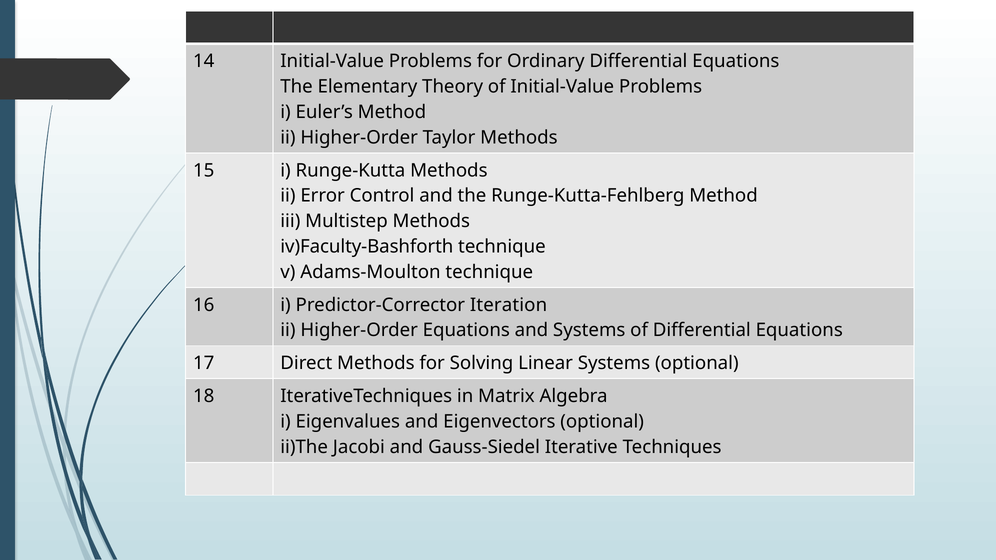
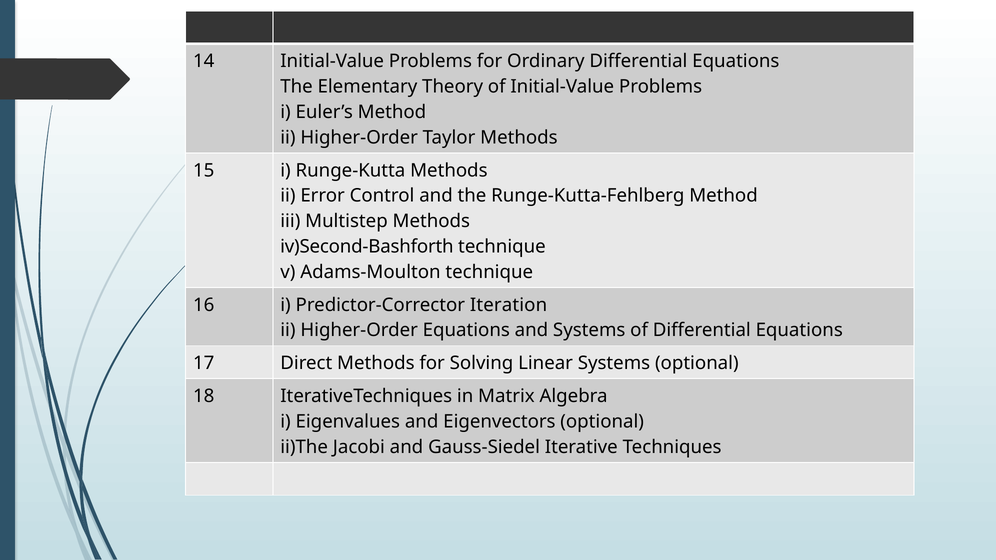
iv)Faculty-Bashforth: iv)Faculty-Bashforth -> iv)Second-Bashforth (367, 247)
